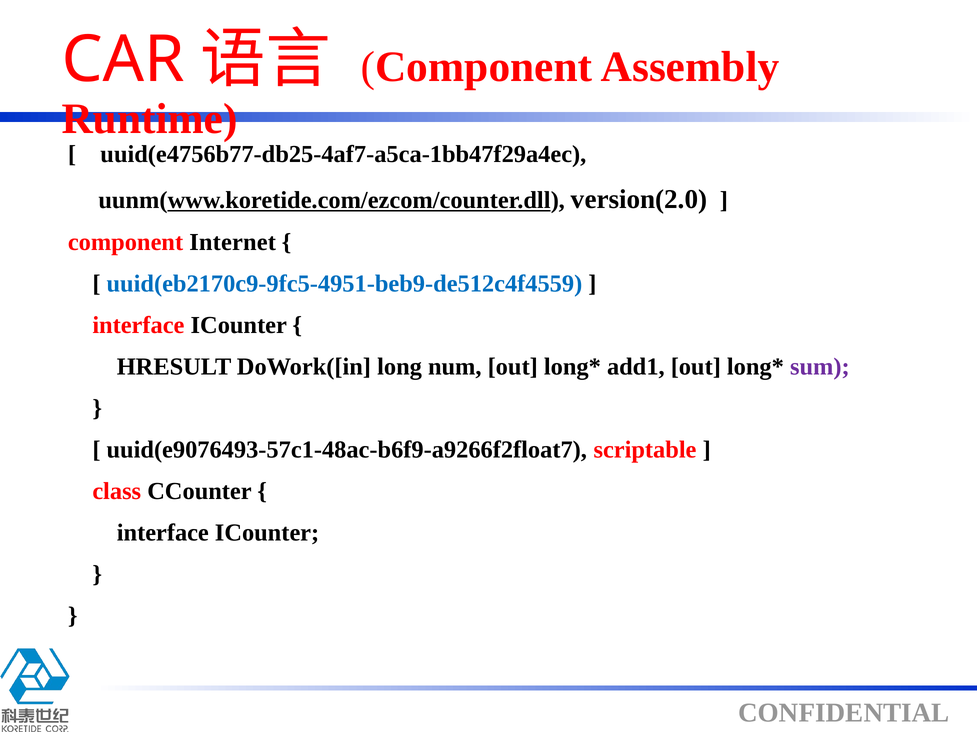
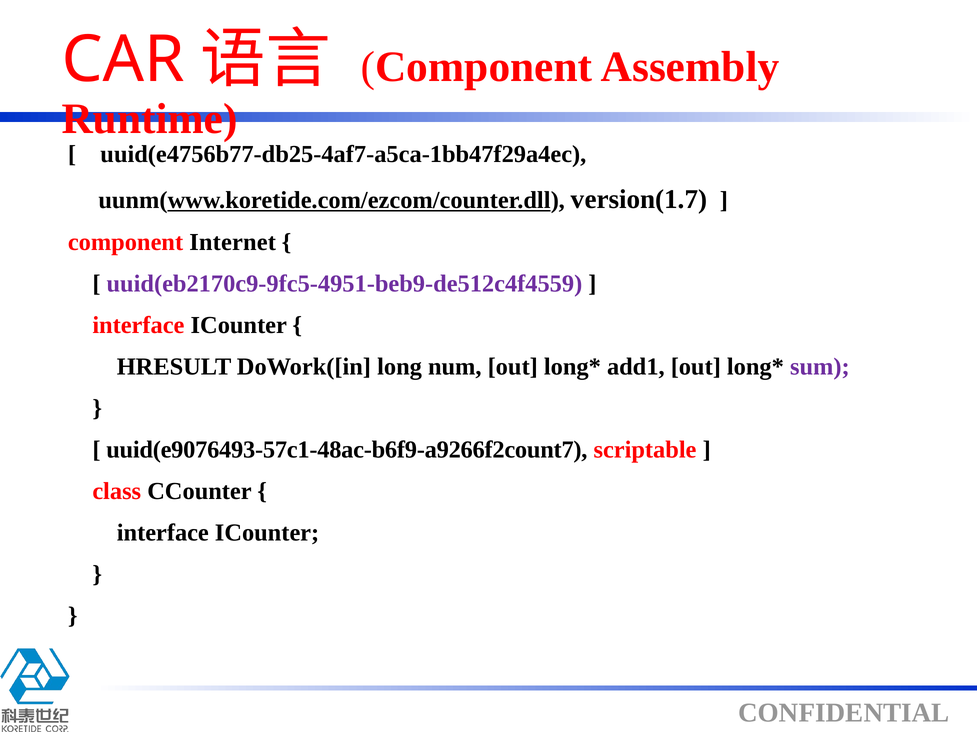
version(2.0: version(2.0 -> version(1.7 (639, 199)
uuid(eb2170c9-9fc5-4951-beb9-de512c4f4559 colour: blue -> purple (344, 284)
uuid(e9076493-57c1-48ac-b6f9-a9266f2float7: uuid(e9076493-57c1-48ac-b6f9-a9266f2float7 -> uuid(e9076493-57c1-48ac-b6f9-a9266f2count7 (347, 450)
